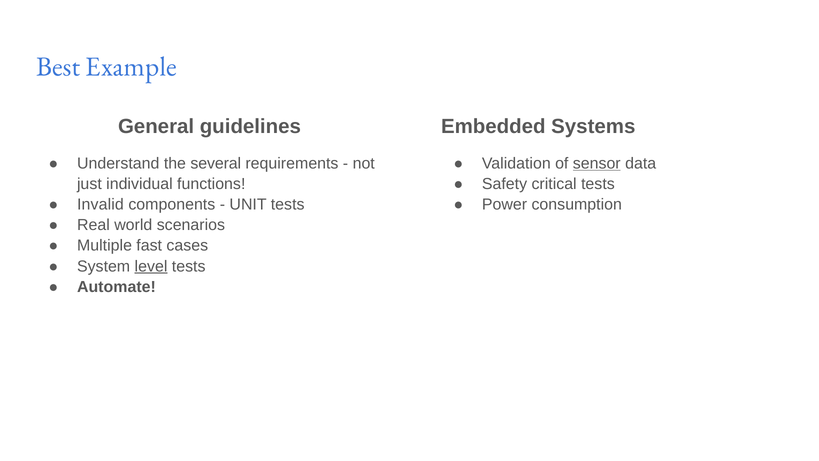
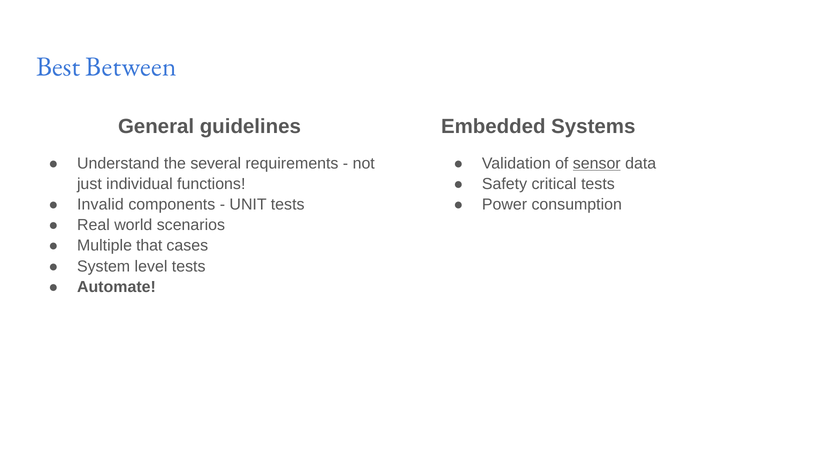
Example: Example -> Between (131, 66)
fast: fast -> that (149, 246)
level underline: present -> none (151, 266)
